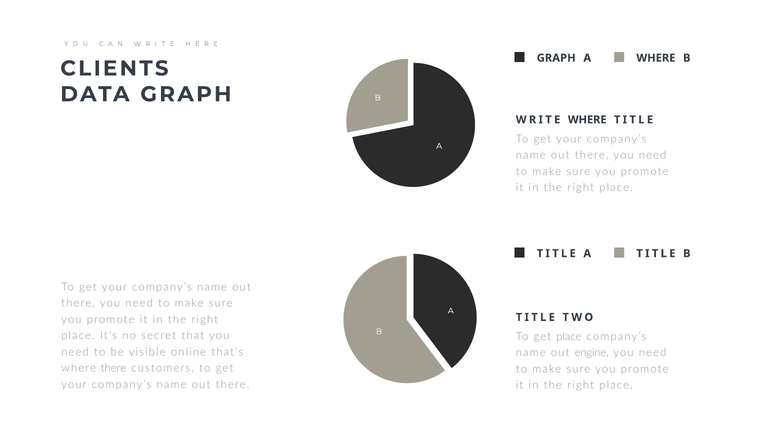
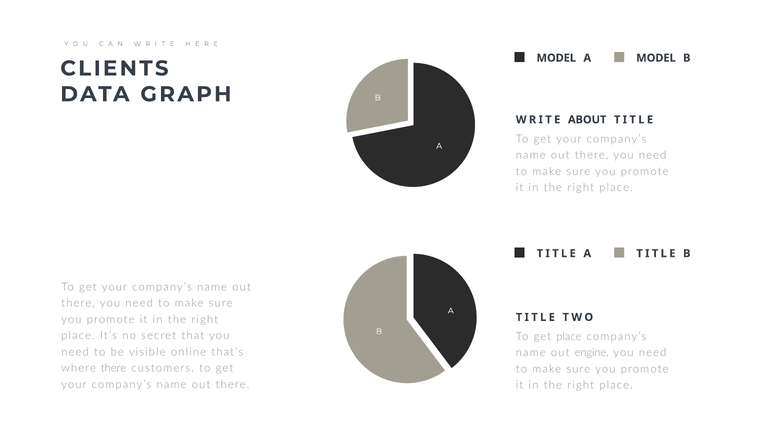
GRAPH: GRAPH -> MODEL (556, 58)
A WHERE: WHERE -> MODEL (656, 58)
WRITE WHERE: WHERE -> ABOUT (587, 119)
